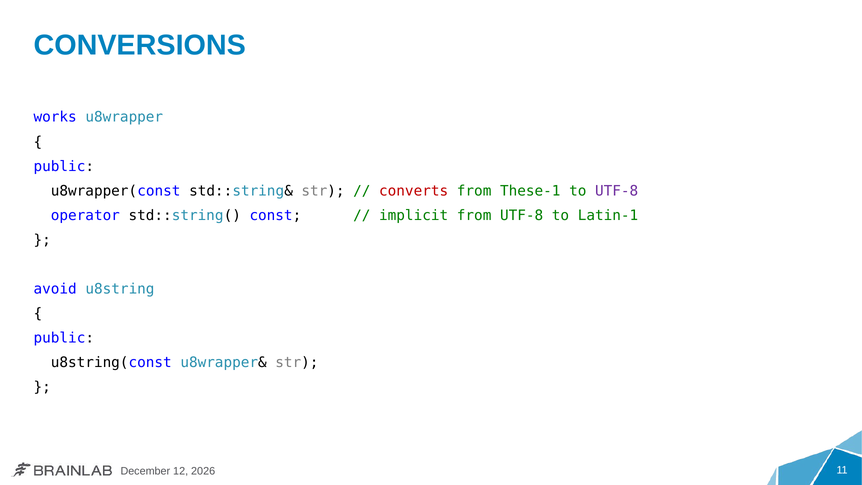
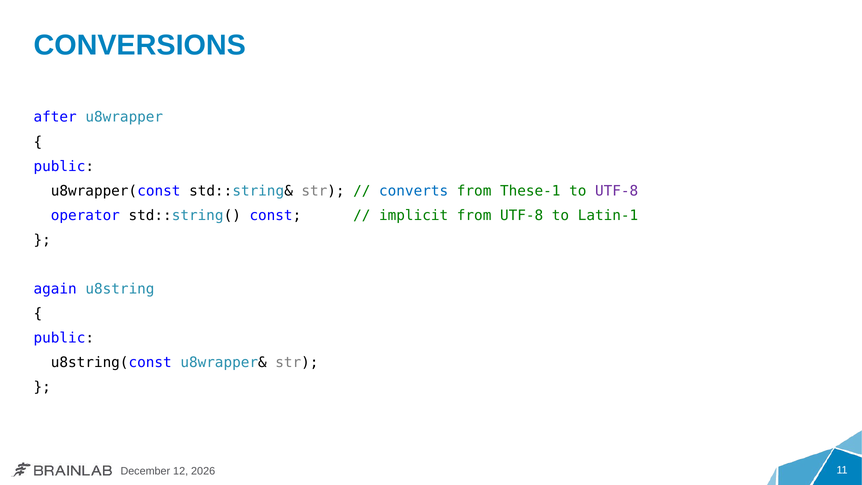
works: works -> after (55, 117)
converts colour: red -> blue (414, 191)
avoid: avoid -> again (55, 289)
